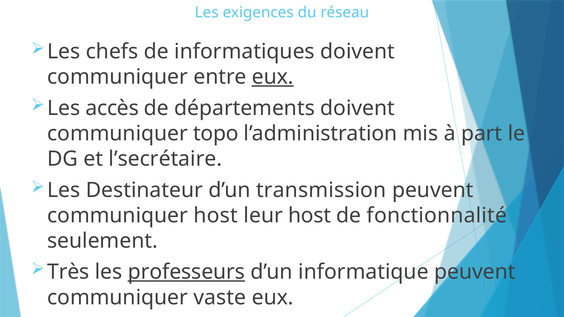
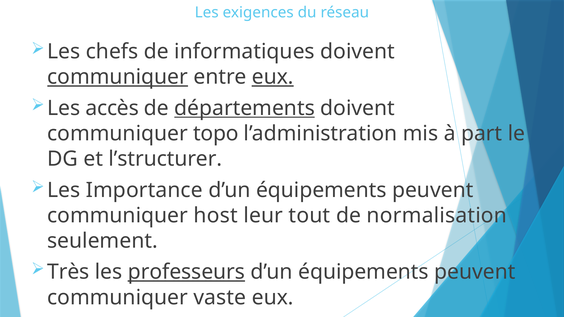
communiquer underline: none -> present (118, 77)
départements underline: none -> present (245, 108)
l’secrétaire: l’secrétaire -> l’structurer (165, 159)
Destinateur: Destinateur -> Importance (144, 190)
transmission: transmission -> équipements (321, 190)
leur host: host -> tout (309, 216)
fonctionnalité: fonctionnalité -> normalisation (437, 216)
informatique: informatique -> équipements (363, 272)
